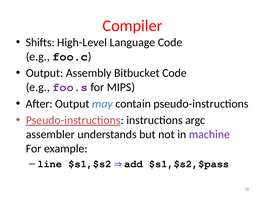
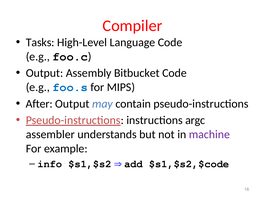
Shifts: Shifts -> Tasks (40, 42)
foo.s colour: purple -> blue (70, 87)
line: line -> info (50, 164)
$s1,$s2,$pass: $s1,$s2,$pass -> $s1,$s2,$code (189, 164)
